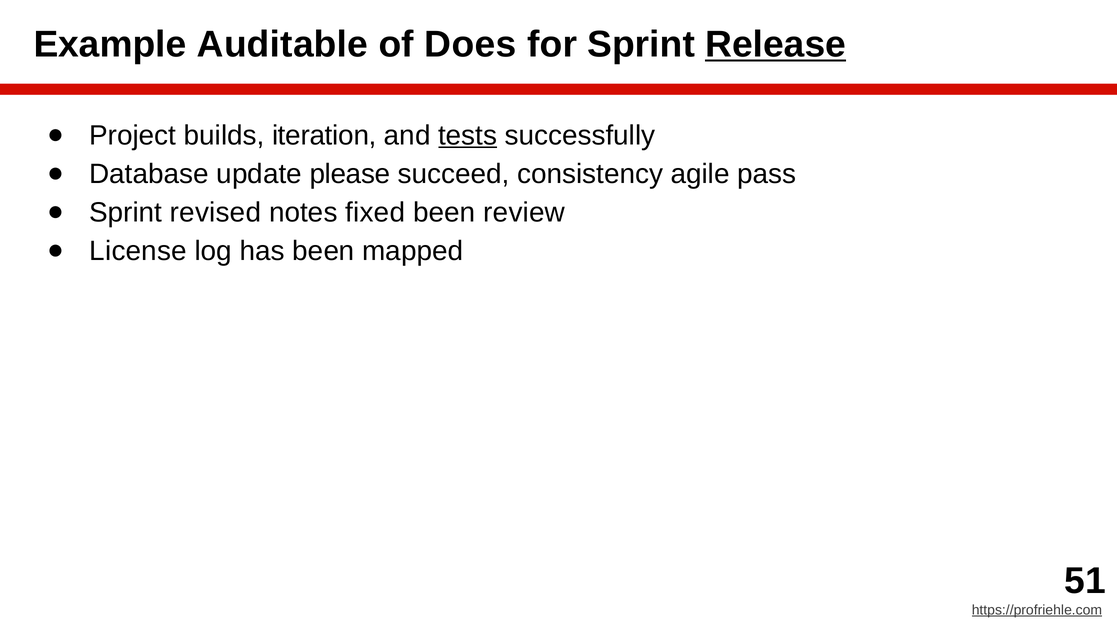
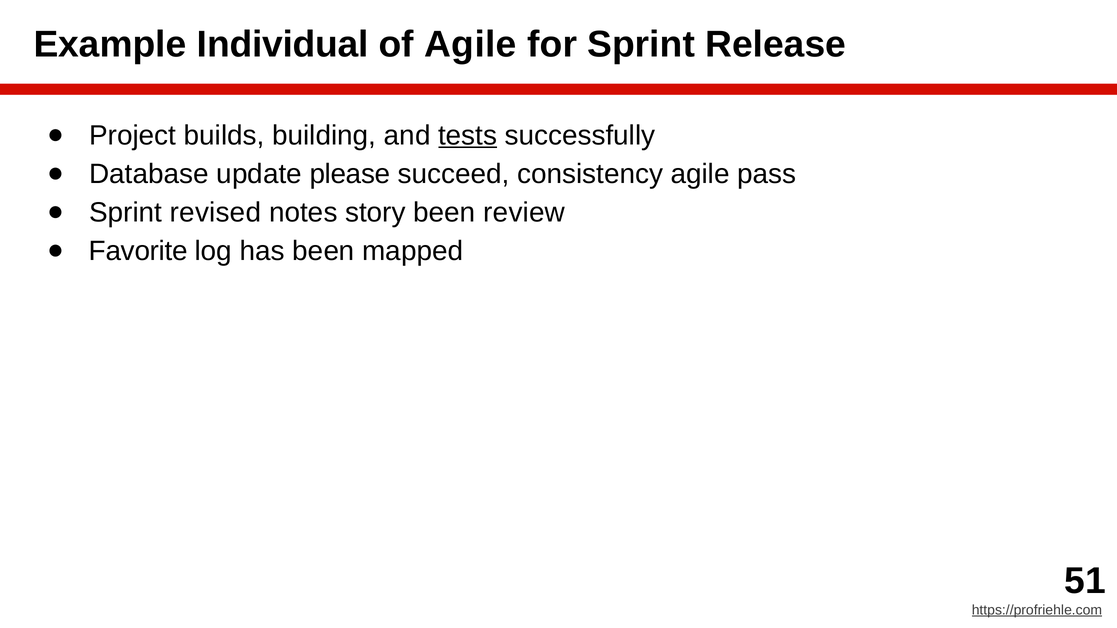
Auditable: Auditable -> Individual (283, 44)
of Does: Does -> Agile (470, 44)
Release underline: present -> none (776, 44)
iteration: iteration -> building (324, 135)
fixed: fixed -> story (375, 212)
License: License -> Favorite (138, 251)
